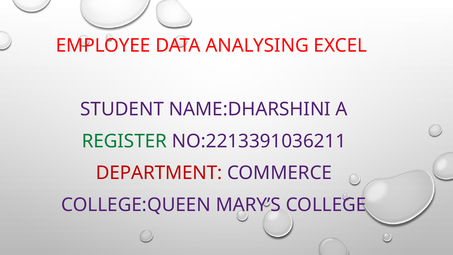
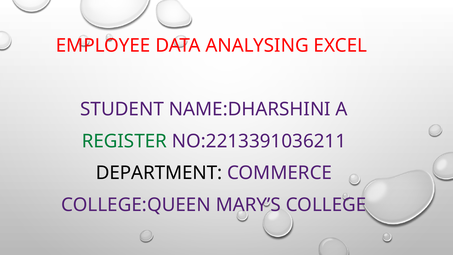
DEPARTMENT colour: red -> black (159, 173)
